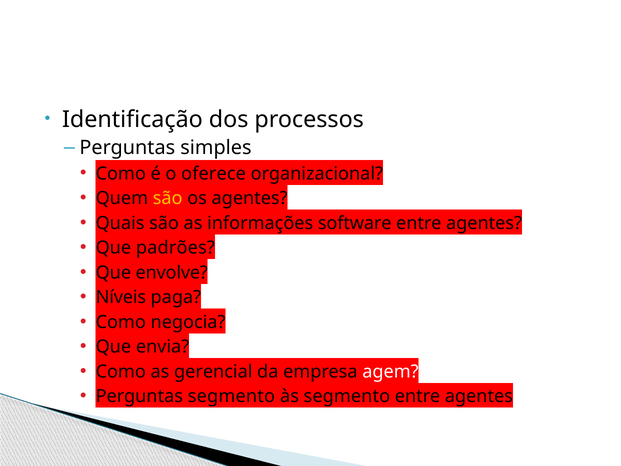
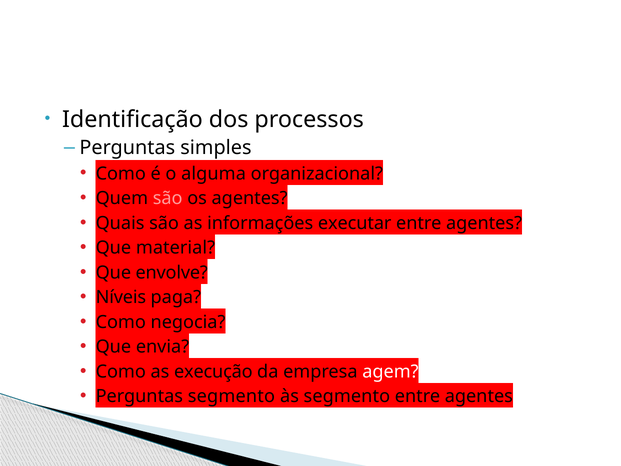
oferece: oferece -> alguma (214, 173)
são colour: yellow -> pink (168, 198)
software: software -> executar (355, 223)
padrões: padrões -> material (175, 248)
gerencial: gerencial -> execução (213, 371)
